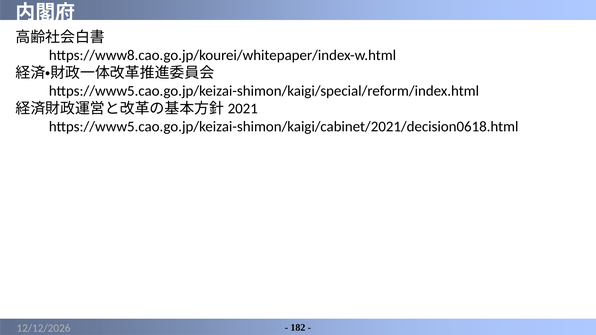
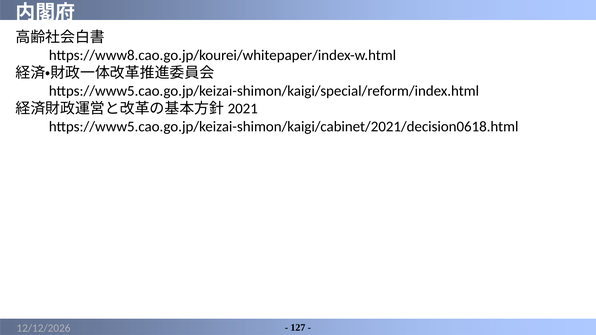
182: 182 -> 127 (298, 328)
